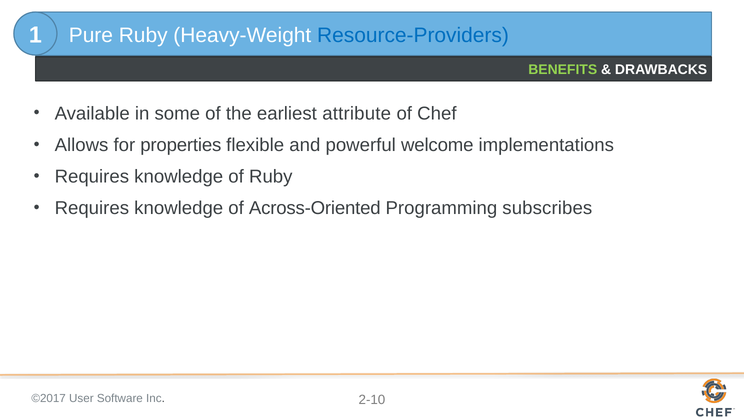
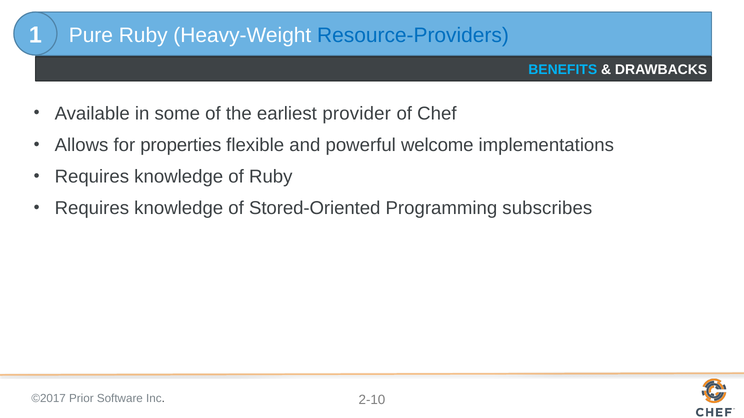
BENEFITS colour: light green -> light blue (563, 70)
attribute: attribute -> provider (357, 114)
Across-Oriented: Across-Oriented -> Stored-Oriented (315, 208)
User: User -> Prior (81, 399)
